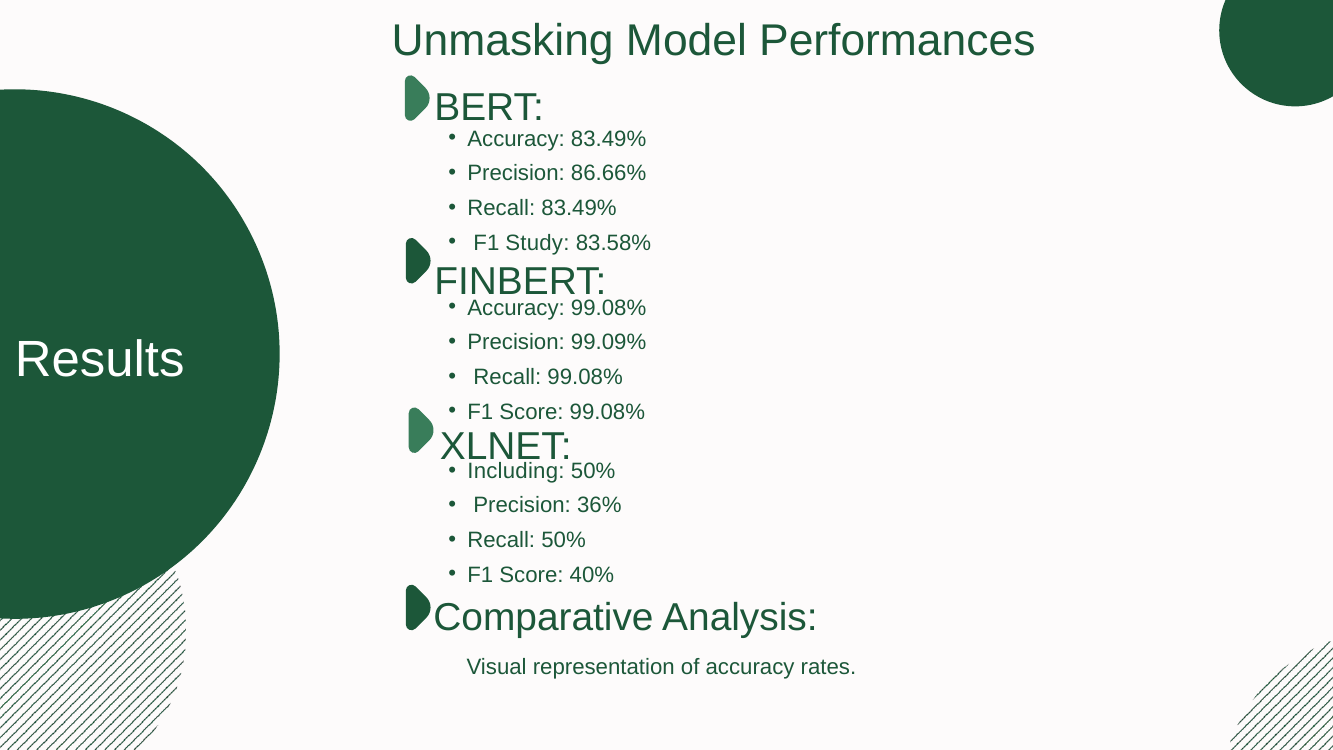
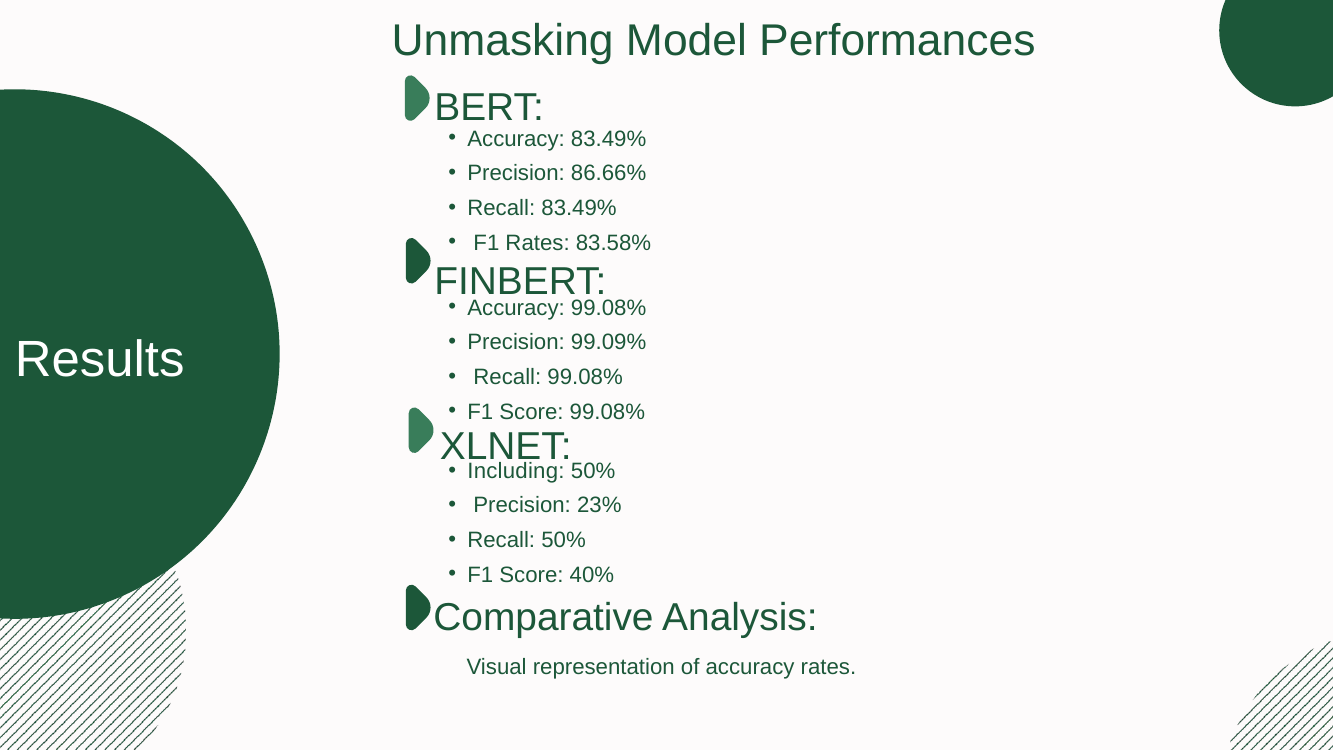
F1 Study: Study -> Rates (538, 243)
36%: 36% -> 23% (599, 505)
